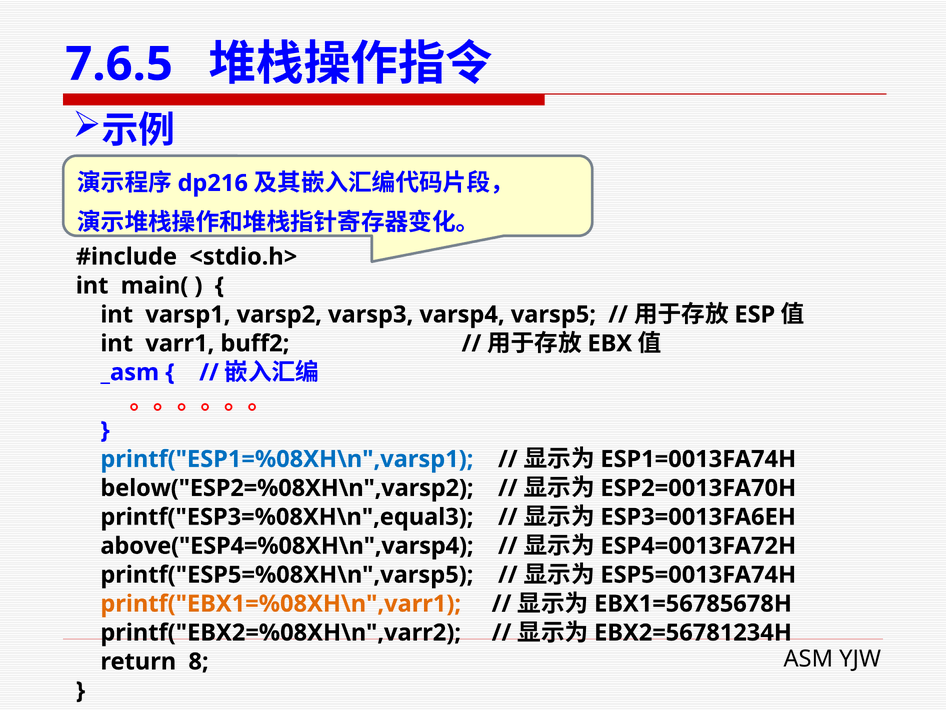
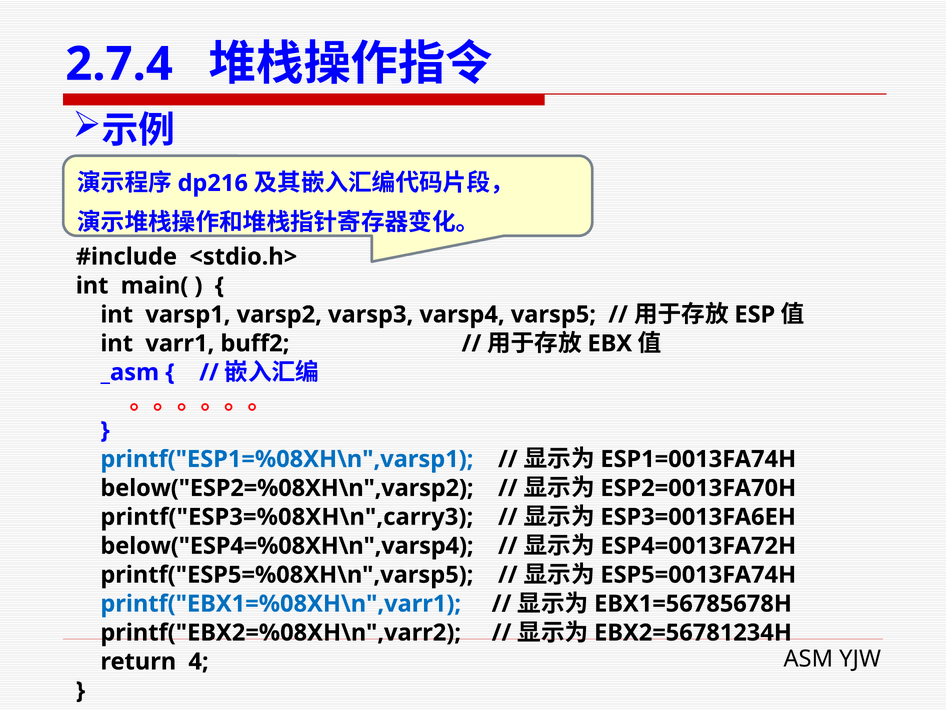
7.6.5: 7.6.5 -> 2.7.4 (119, 64)
printf("ESP3=%08XH\n",equal3: printf("ESP3=%08XH\n",equal3 -> printf("ESP3=%08XH\n",carry3 (287, 517)
above("ESP4=%08XH\n",varsp4: above("ESP4=%08XH\n",varsp4 -> below("ESP4=%08XH\n",varsp4 (287, 546)
printf("EBX1=%08XH\n",varr1 colour: orange -> blue (281, 603)
8: 8 -> 4 (199, 661)
